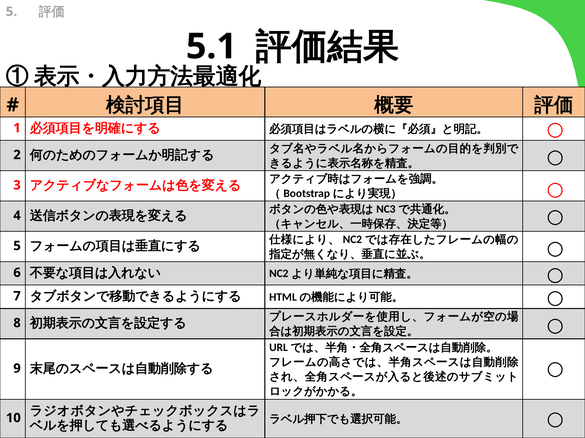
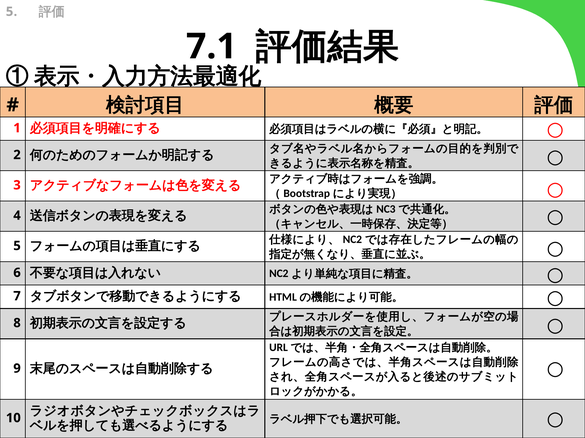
5.1: 5.1 -> 7.1 (211, 47)
